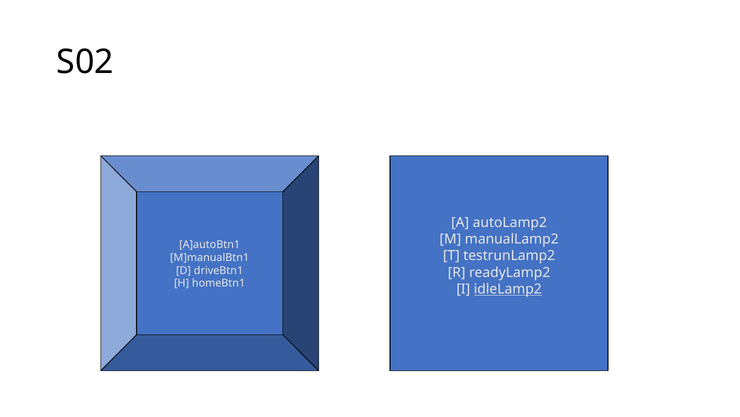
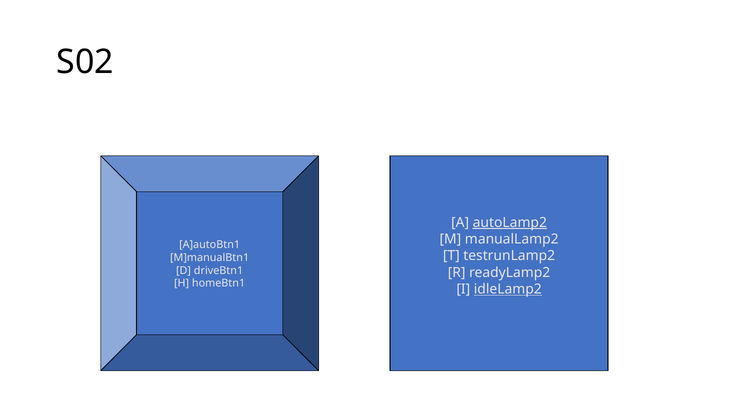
autoLamp2 underline: none -> present (510, 222)
